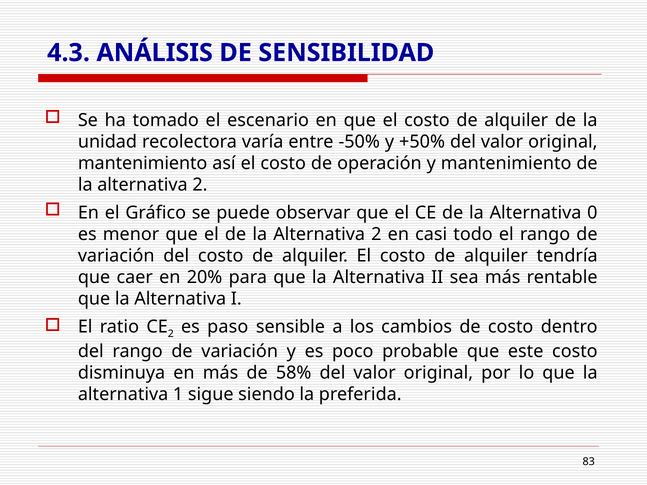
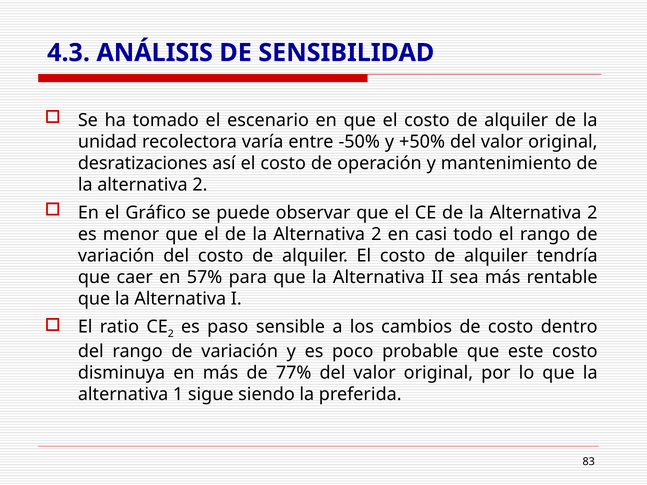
mantenimiento: mantenimiento -> desratizaciones (143, 163)
0: 0 -> 2 (592, 213)
20%: 20% -> 57% (205, 278)
58%: 58% -> 77% (294, 373)
